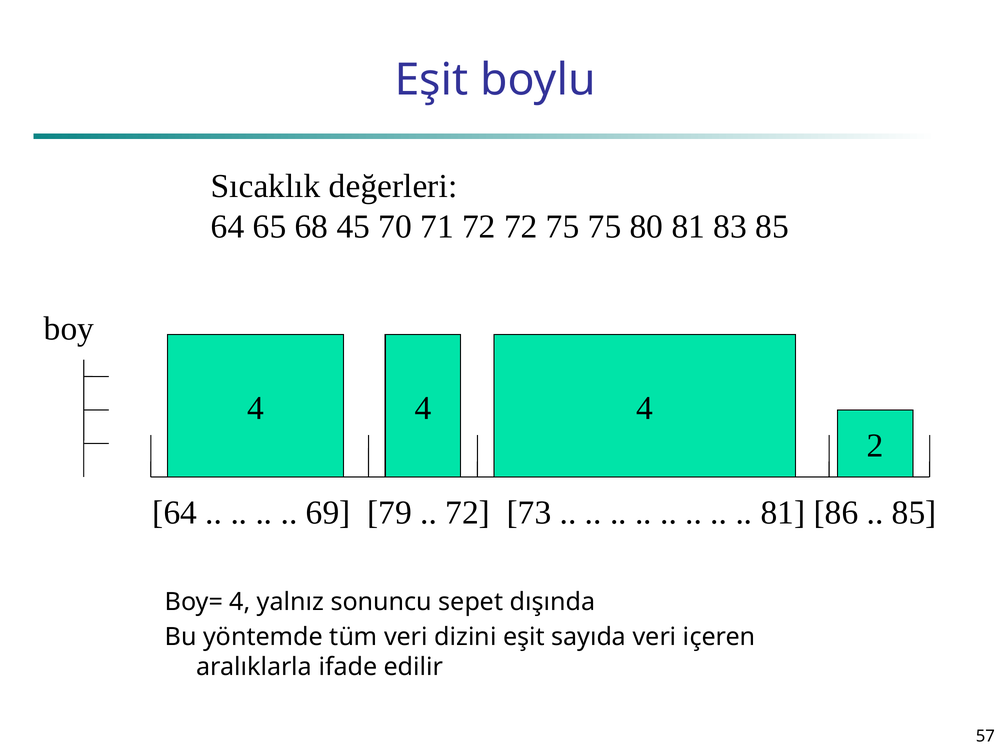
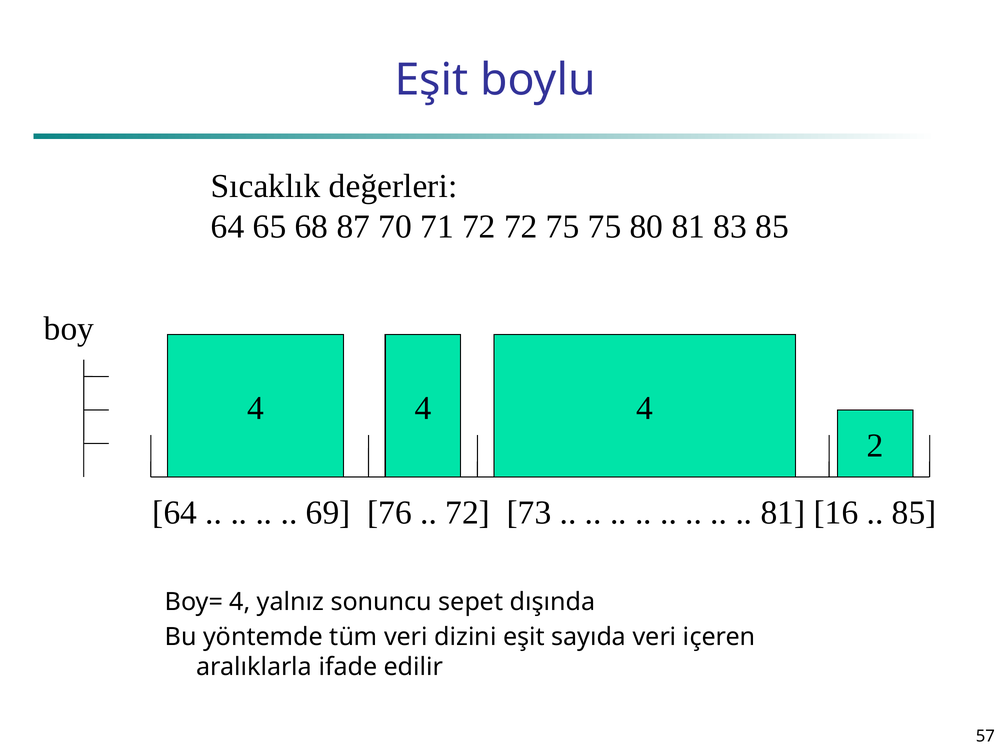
45: 45 -> 87 (353, 227)
79: 79 -> 76 (390, 513)
86: 86 -> 16 (836, 513)
